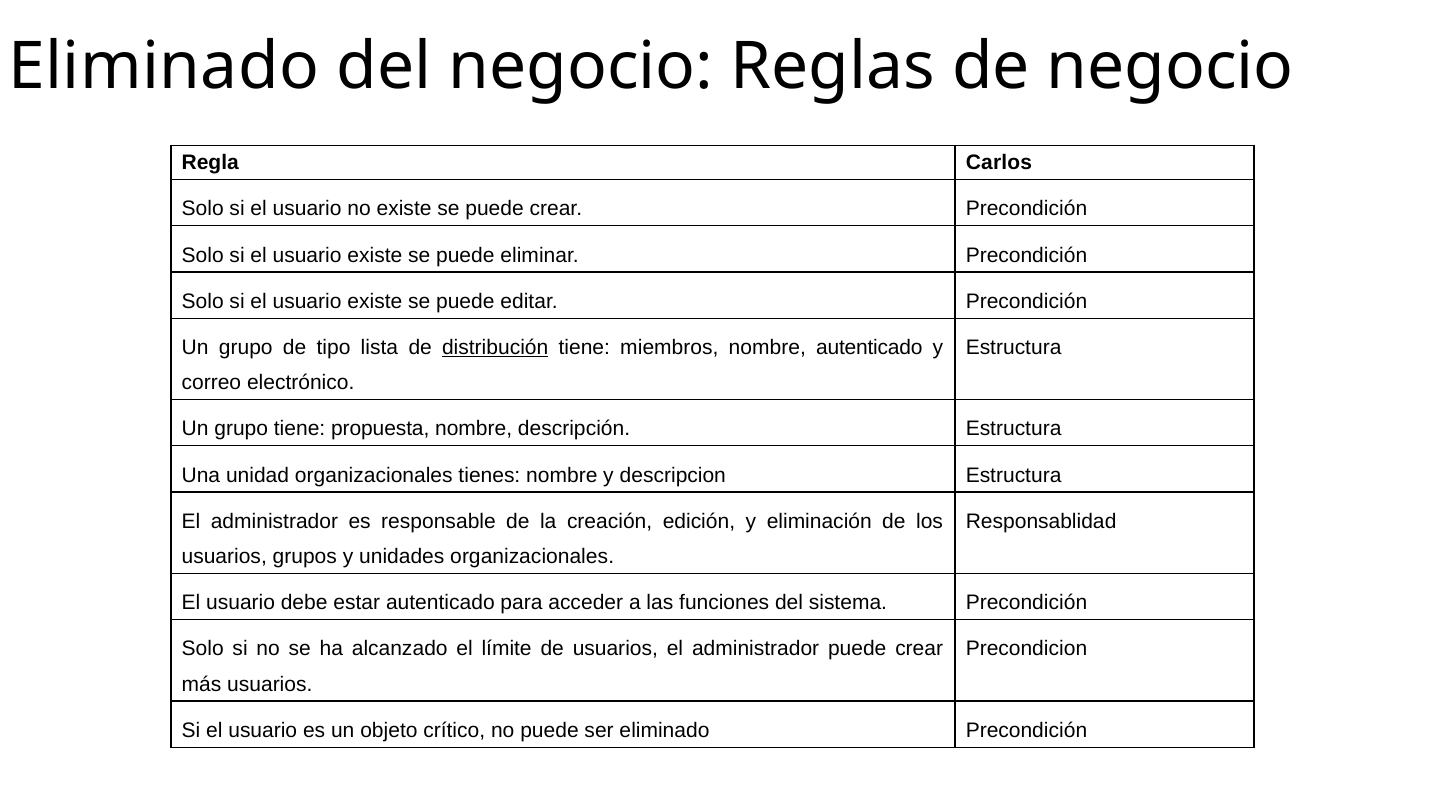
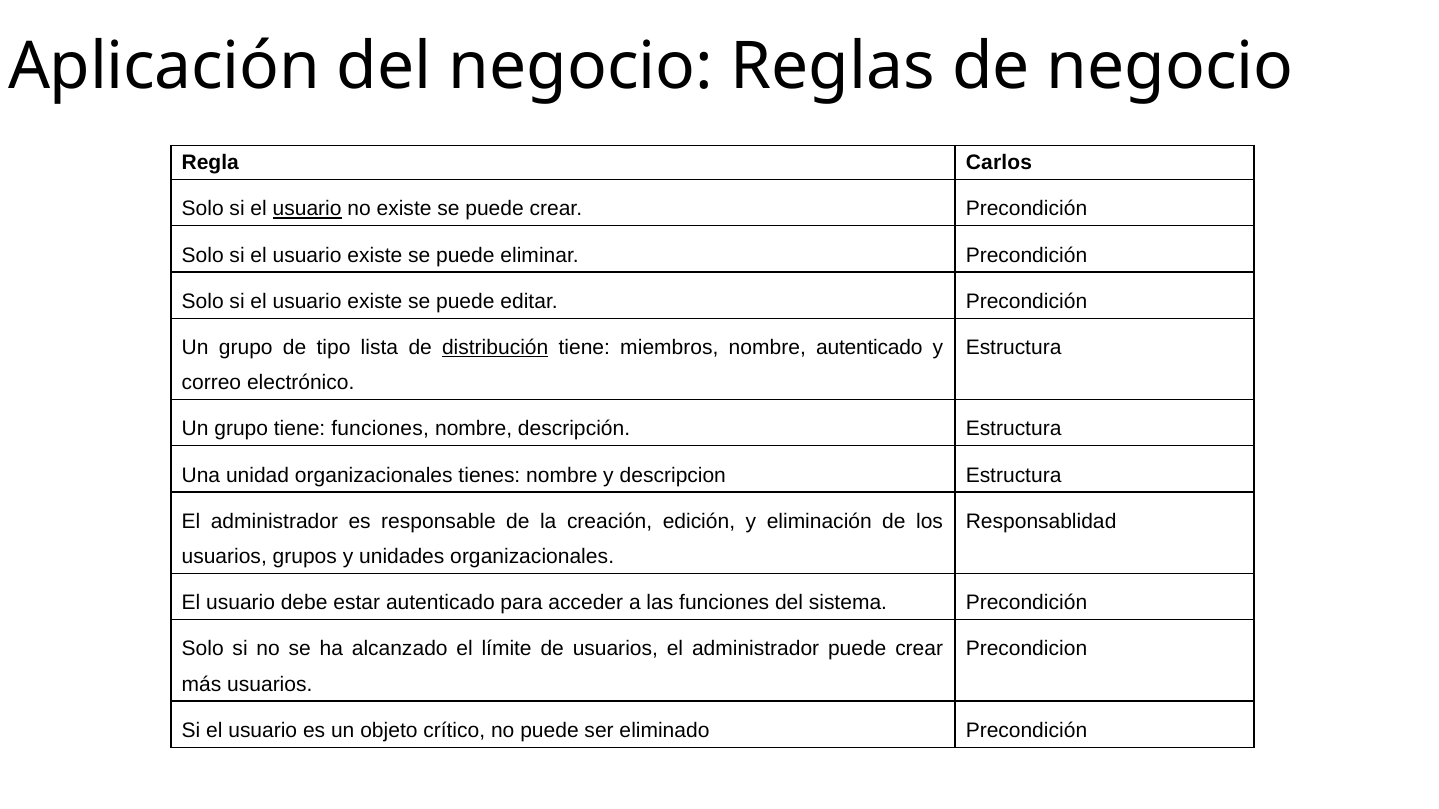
Eliminado: Eliminado -> Aplicación (164, 67)
usuario underline: none -> present (307, 209)
tiene propuesta: propuesta -> funciones (380, 429)
